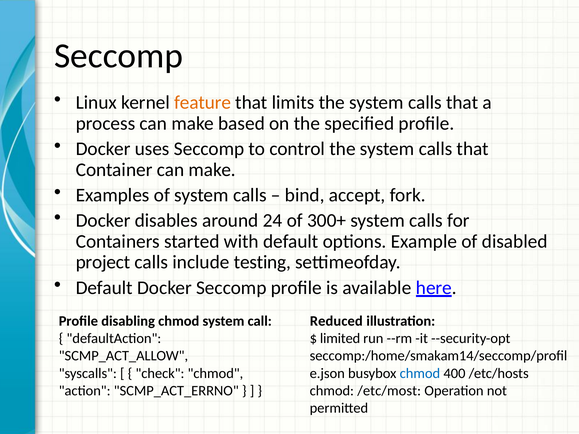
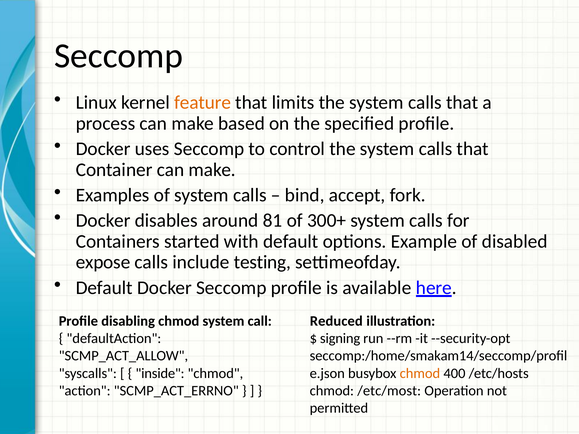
24: 24 -> 81 (273, 221)
project: project -> expose (103, 262)
limited: limited -> signing (340, 339)
check: check -> inside (160, 373)
chmod colour: blue -> orange (420, 373)
